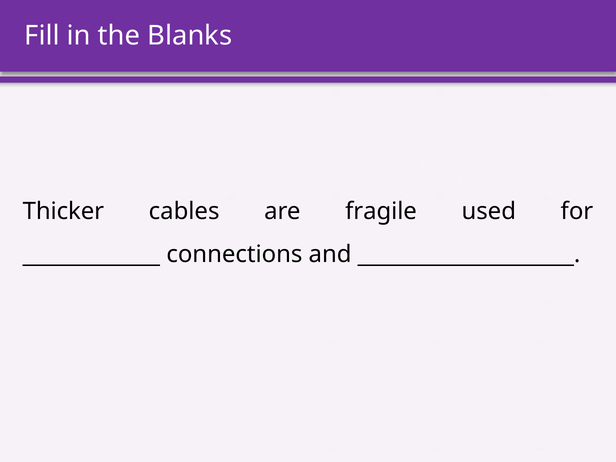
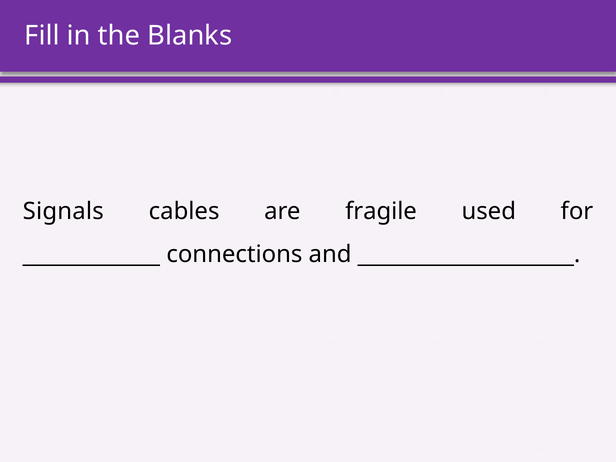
Thicker: Thicker -> Signals (63, 211)
